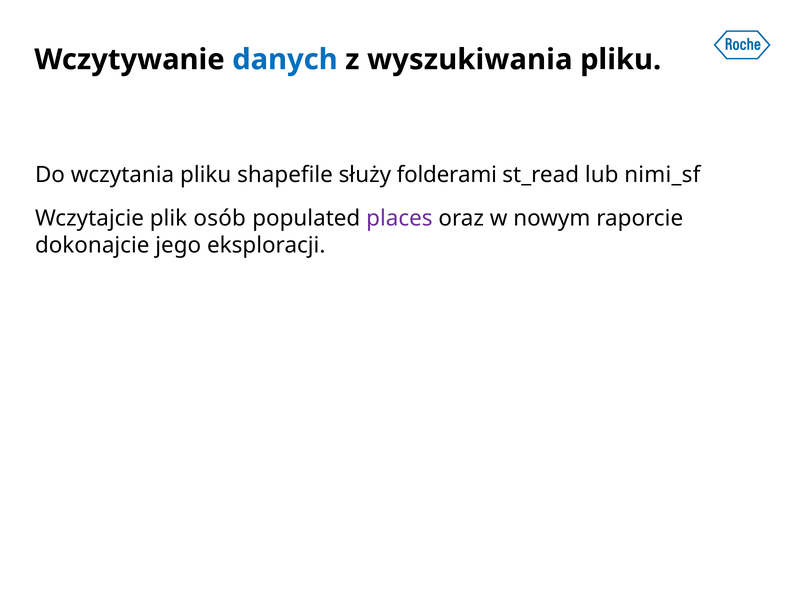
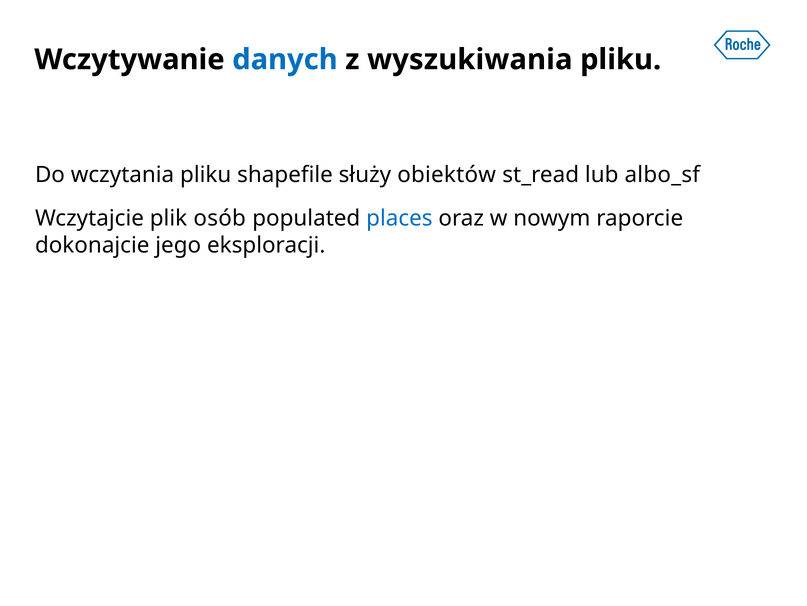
folderami: folderami -> obiektów (447, 174)
nimi_sf: nimi_sf -> albo_sf (662, 174)
places colour: purple -> blue (399, 218)
